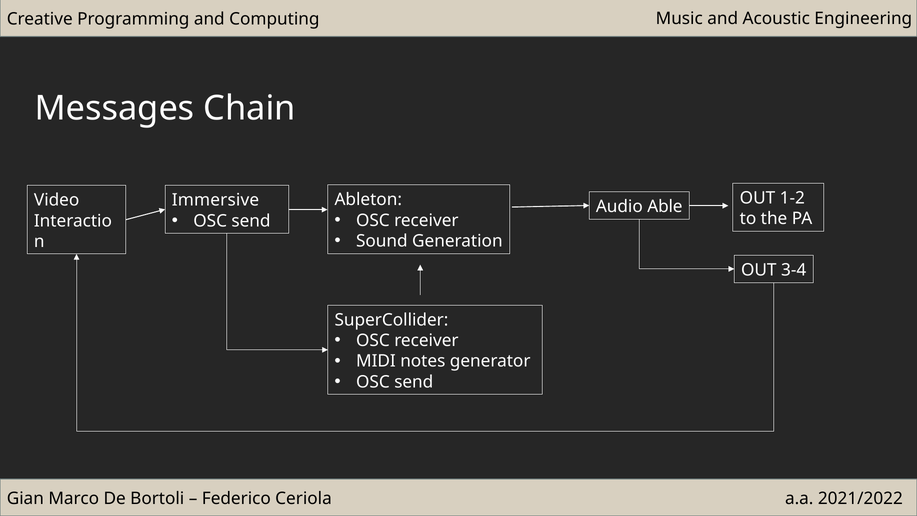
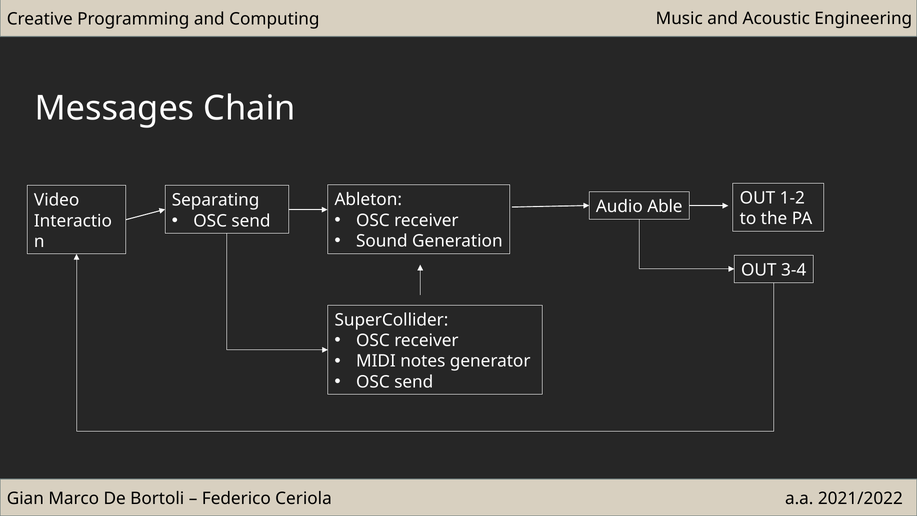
Immersive: Immersive -> Separating (216, 200)
